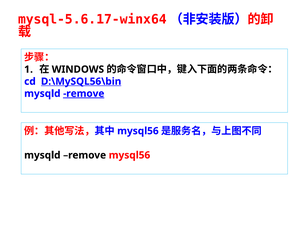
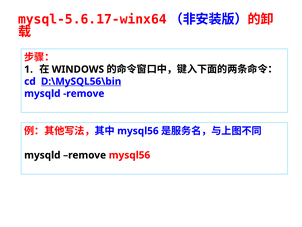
remove underline: present -> none (84, 93)
